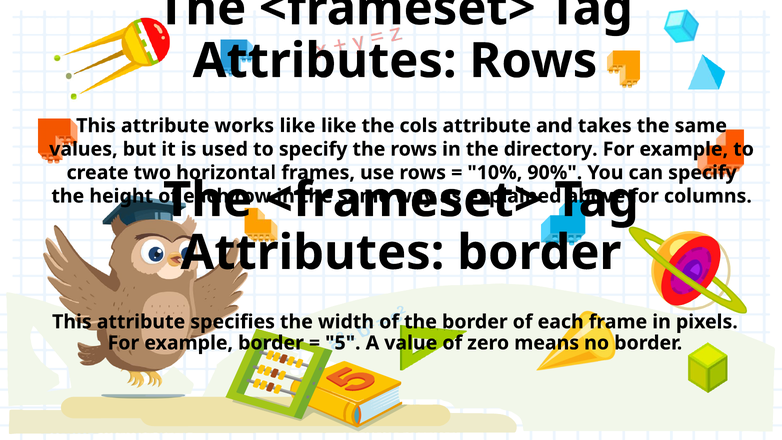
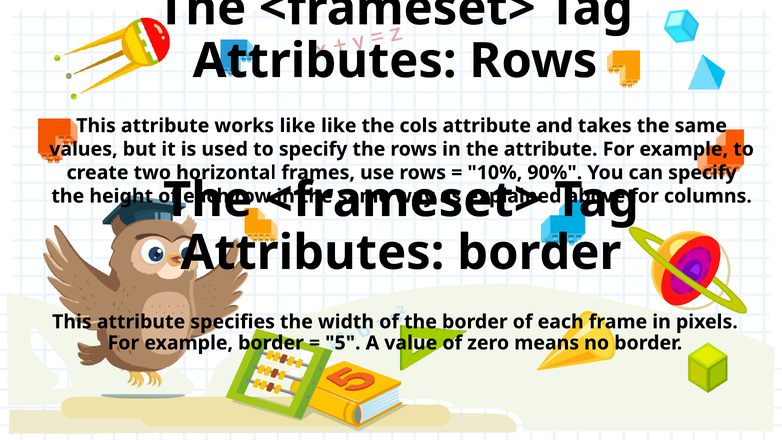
the directory: directory -> attribute (551, 149)
